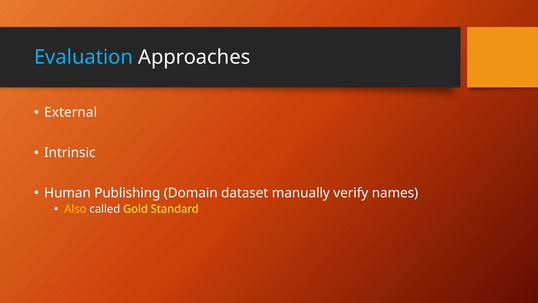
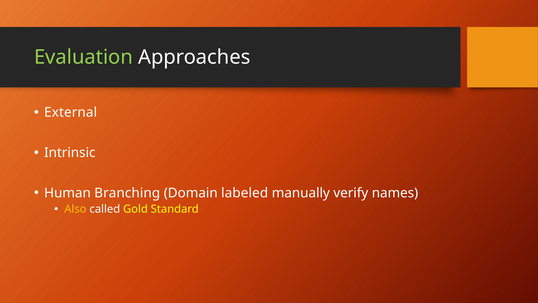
Evaluation colour: light blue -> light green (83, 57)
Publishing: Publishing -> Branching (127, 193)
dataset: dataset -> labeled (245, 193)
